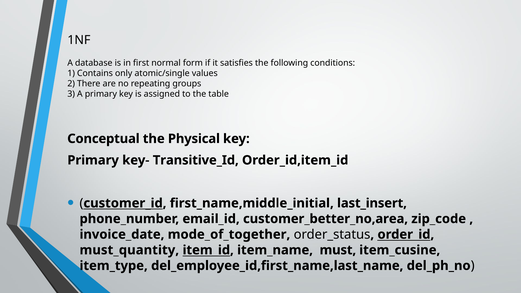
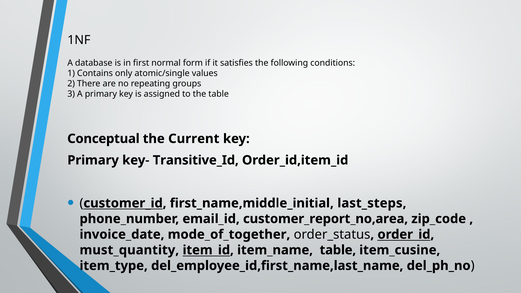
Physical: Physical -> Current (194, 139)
last_insert: last_insert -> last_steps (372, 203)
customer_better_no,area: customer_better_no,area -> customer_report_no,area (326, 219)
item_name must: must -> table (338, 250)
